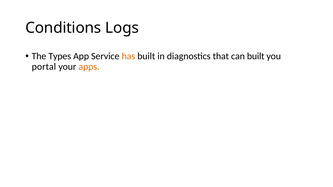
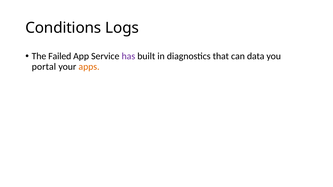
Types: Types -> Failed (60, 56)
has colour: orange -> purple (128, 56)
can built: built -> data (256, 56)
